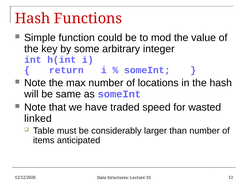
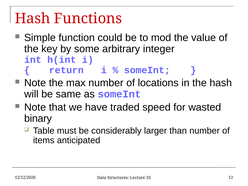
linked: linked -> binary (38, 119)
